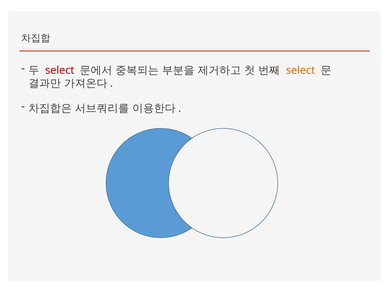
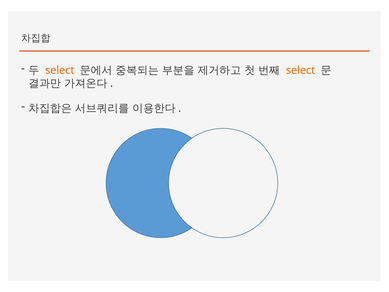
select colour: red -> orange (60, 70)
